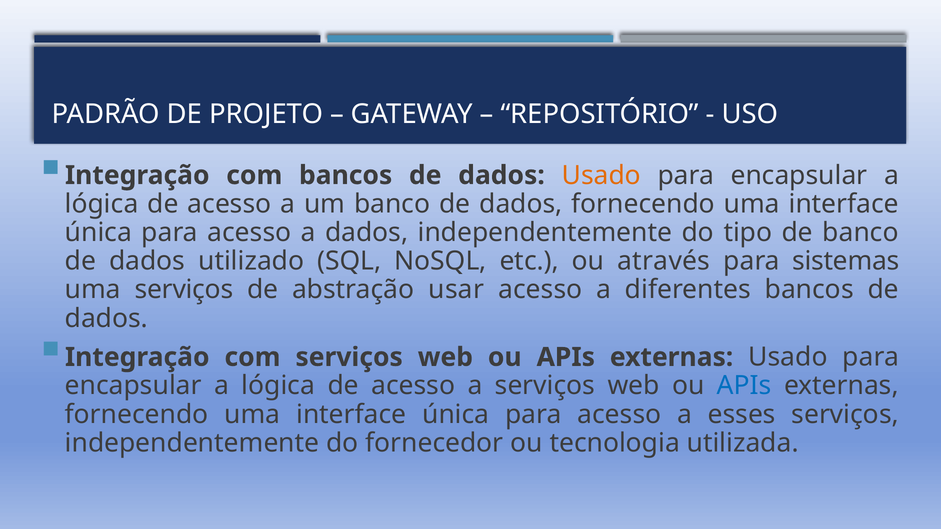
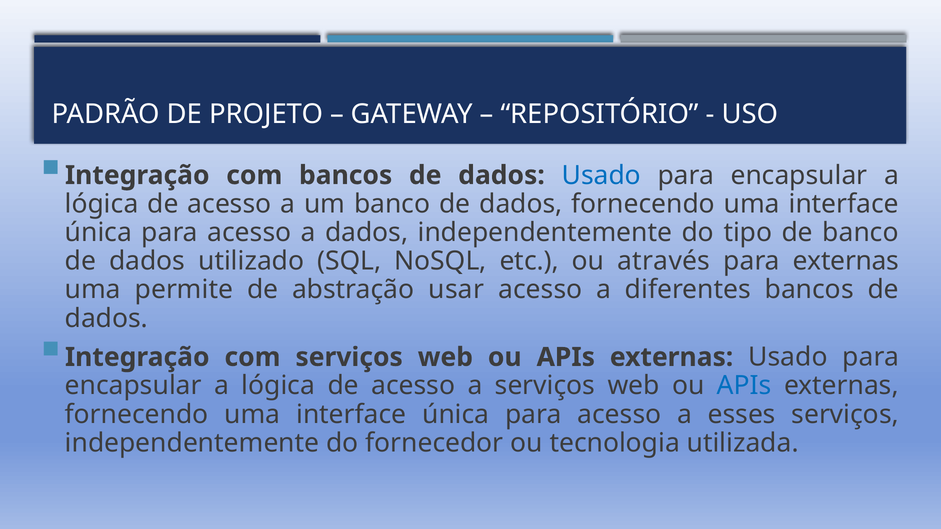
Usado colour: orange -> blue (601, 175)
para sistemas: sistemas -> externas (846, 261)
uma serviços: serviços -> permite (184, 290)
